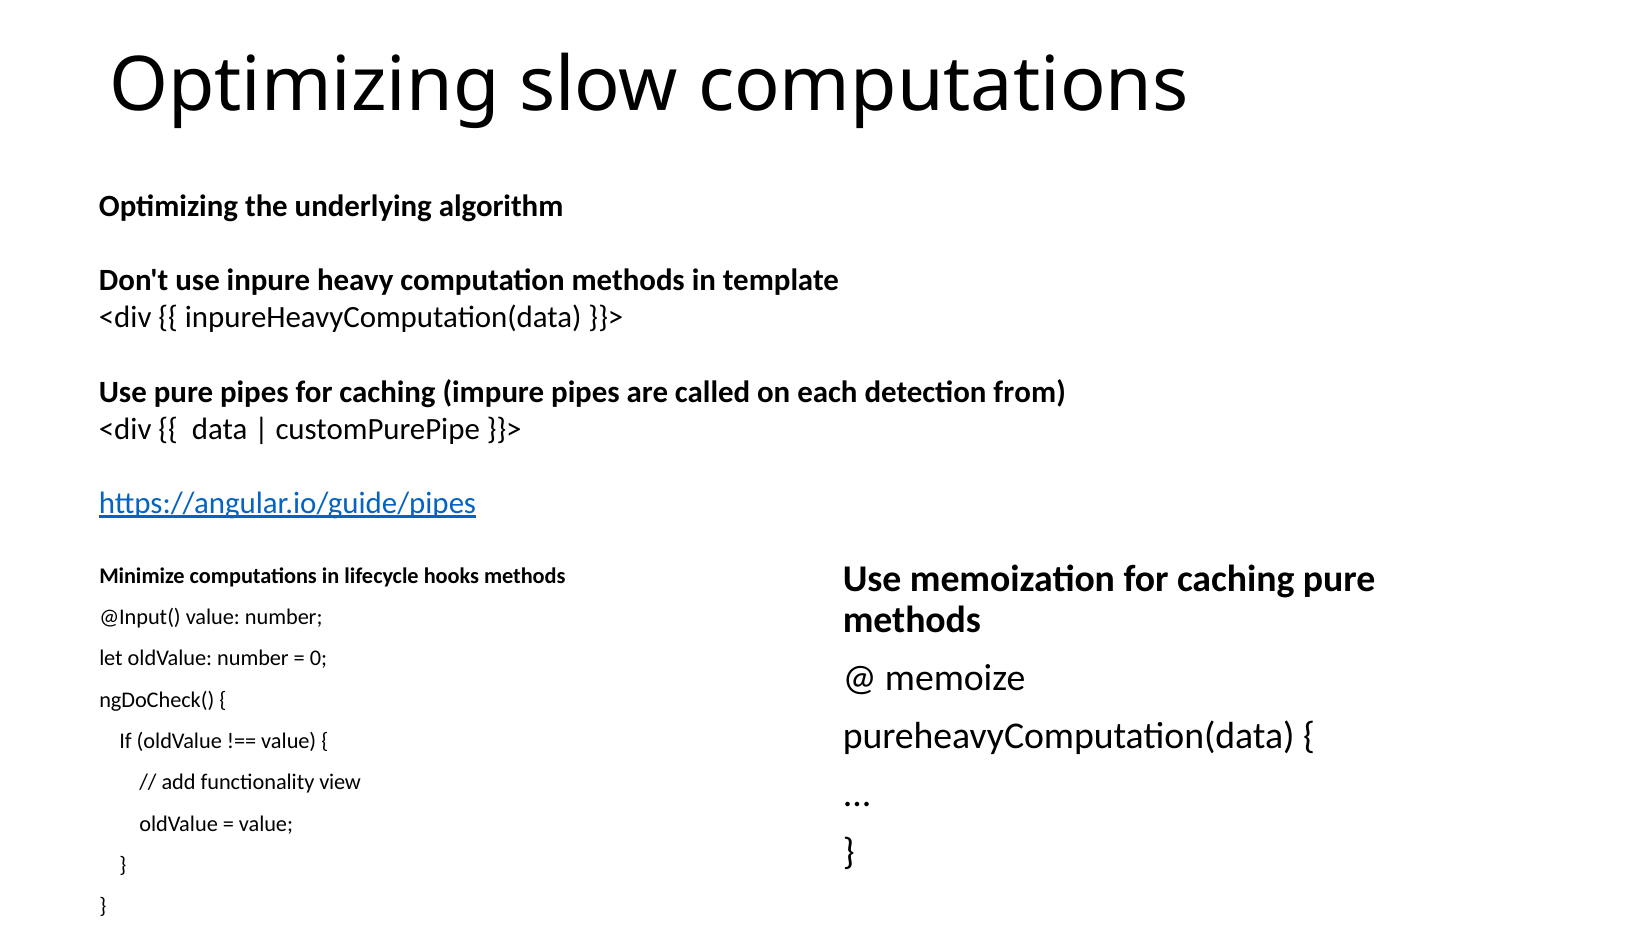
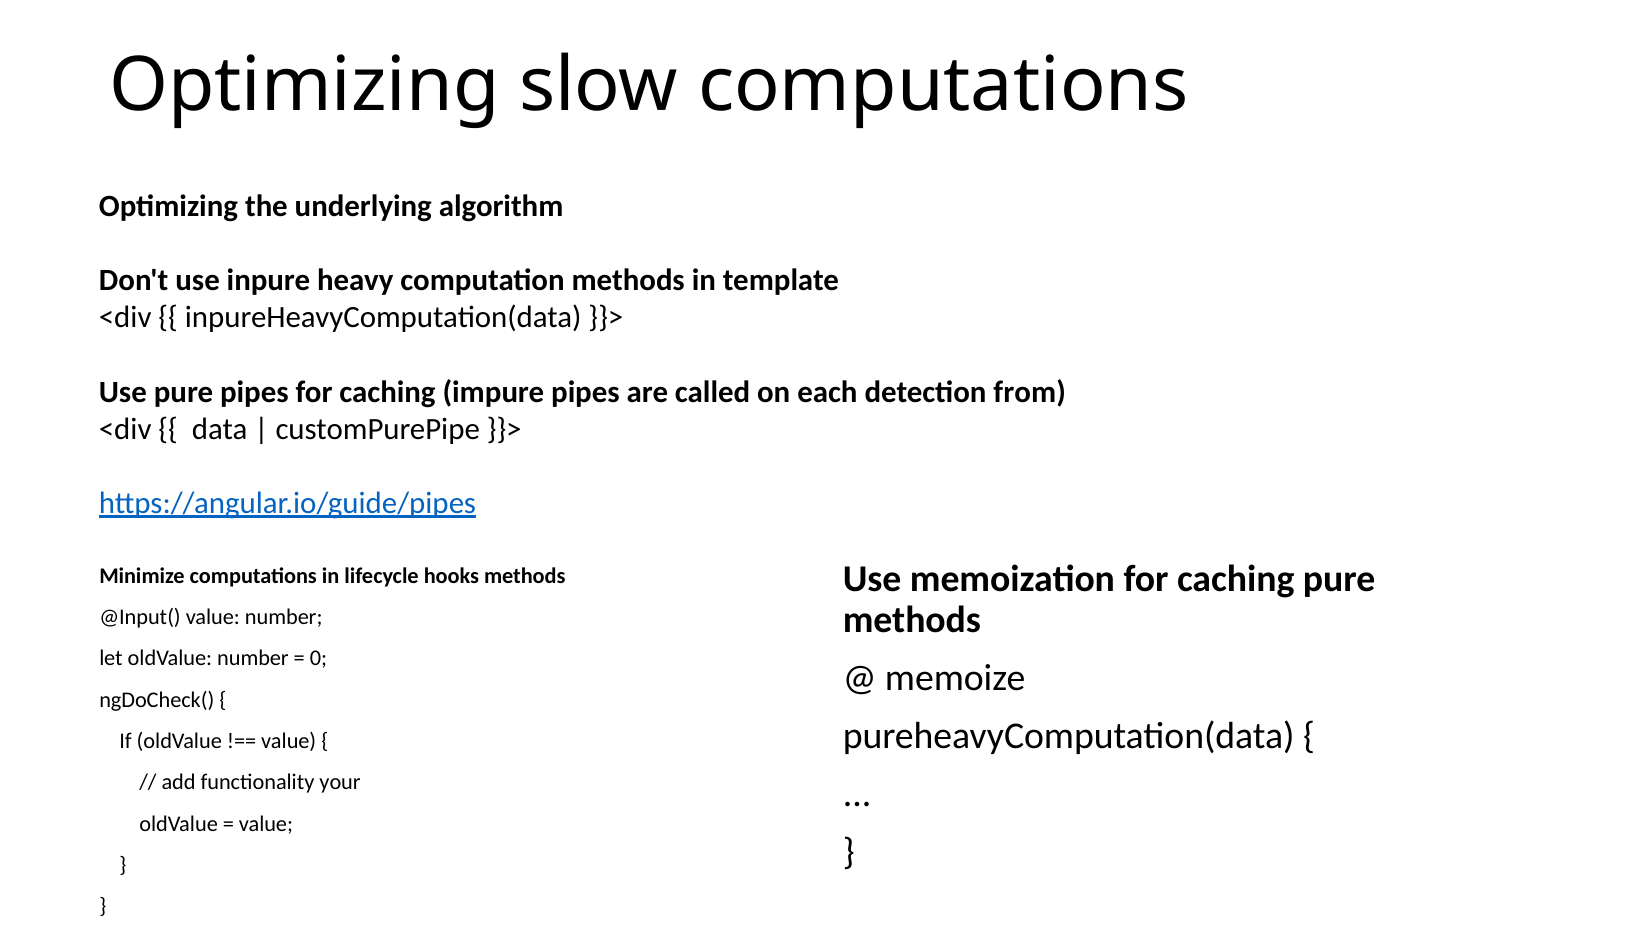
view: view -> your (340, 782)
